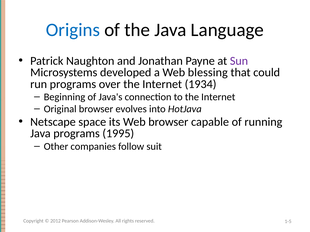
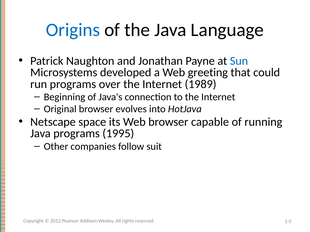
Sun colour: purple -> blue (239, 61)
blessing: blessing -> greeting (208, 73)
1934: 1934 -> 1989 (201, 84)
